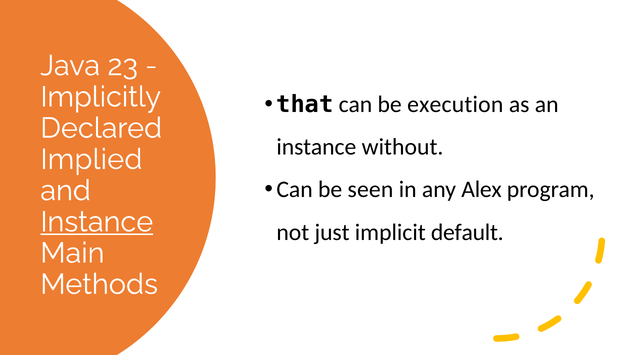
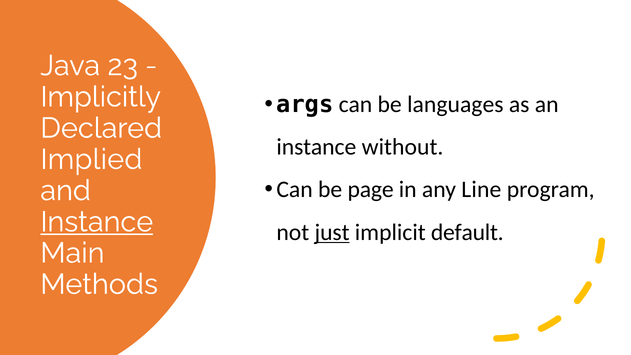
that: that -> args (305, 104)
execution: execution -> languages (455, 104)
seen: seen -> page (371, 190)
Alex: Alex -> Line (481, 190)
just underline: none -> present (332, 232)
